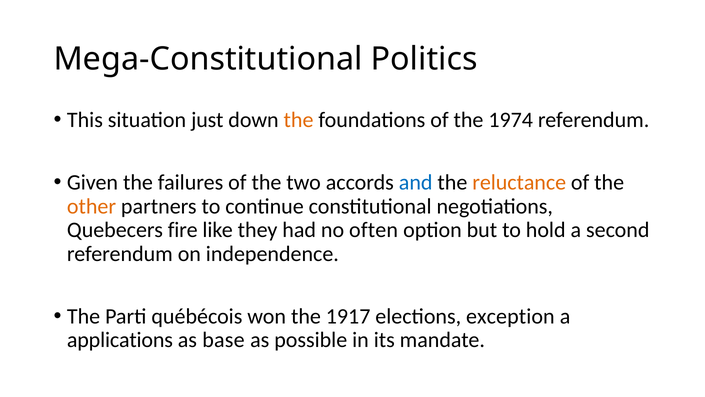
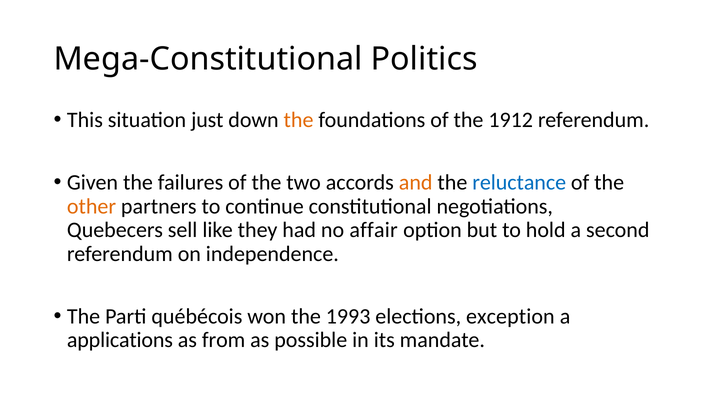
1974: 1974 -> 1912 (511, 120)
and colour: blue -> orange (416, 182)
reluctance colour: orange -> blue (519, 182)
fire: fire -> sell (183, 230)
often: often -> affair (374, 230)
1917: 1917 -> 1993 (348, 316)
base: base -> from (224, 340)
